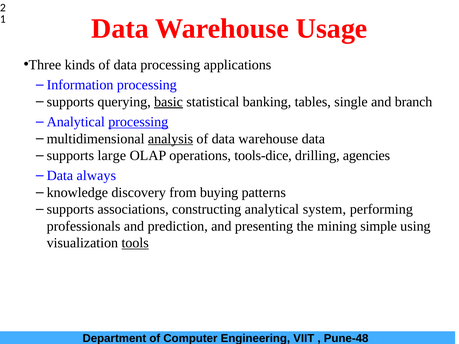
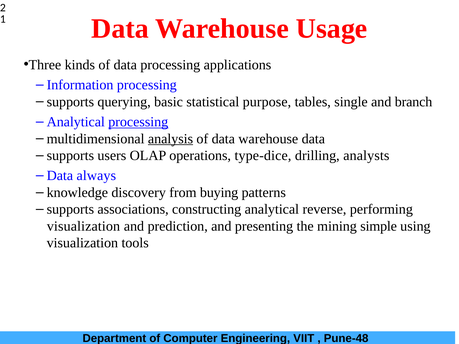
basic underline: present -> none (169, 102)
banking: banking -> purpose (267, 102)
large: large -> users (112, 156)
tools-dice: tools-dice -> type-dice (263, 156)
agencies: agencies -> analysts (366, 156)
system: system -> reverse (324, 209)
professionals: professionals -> visualization (83, 226)
tools underline: present -> none (135, 243)
